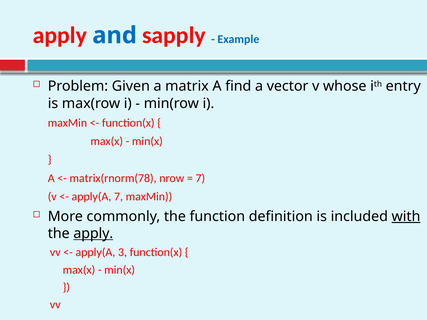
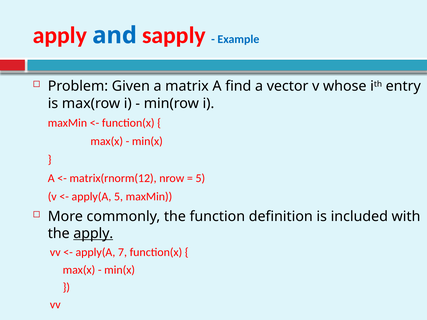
matrix(rnorm(78: matrix(rnorm(78 -> matrix(rnorm(12 (113, 178)
7: 7 -> 5 (200, 178)
apply(A 7: 7 -> 5 (119, 197)
with underline: present -> none (406, 217)
3: 3 -> 7 (122, 252)
